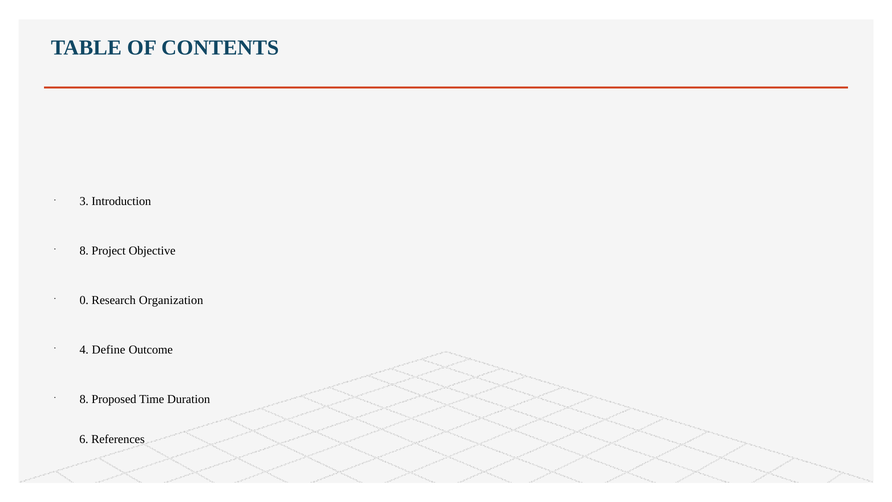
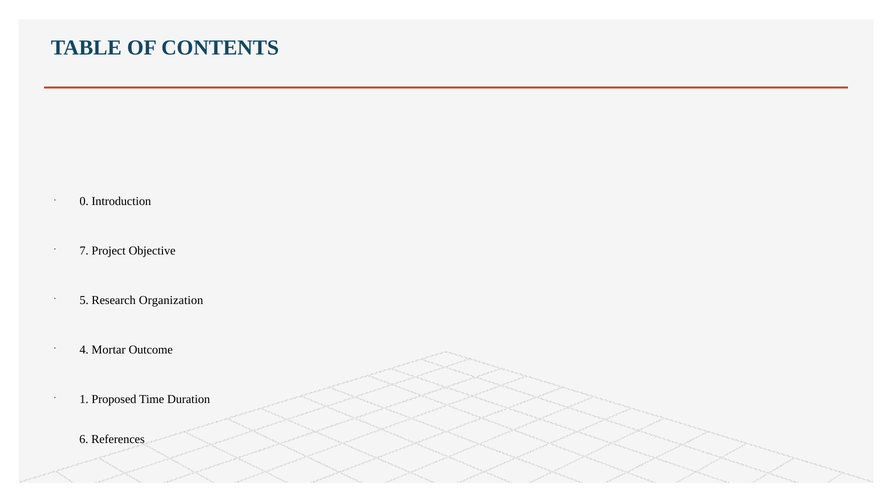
3: 3 -> 0 (84, 201)
8: 8 -> 7 (84, 251)
0: 0 -> 5 (84, 300)
Define: Define -> Mortar (109, 349)
8: 8 -> 1 (84, 399)
